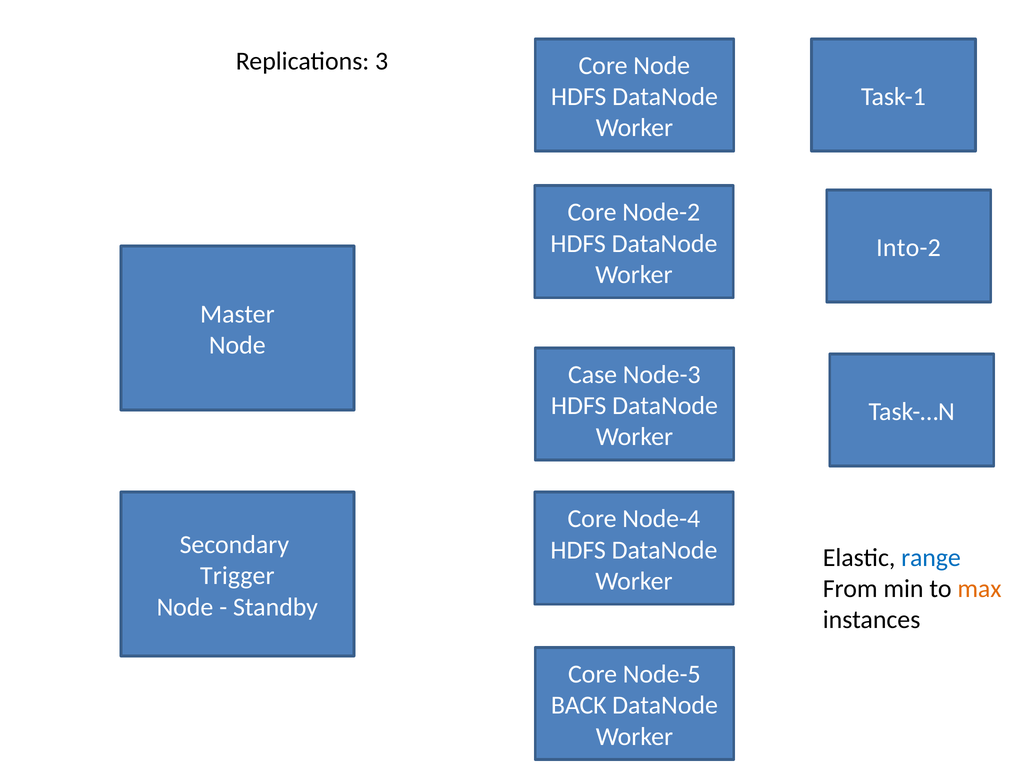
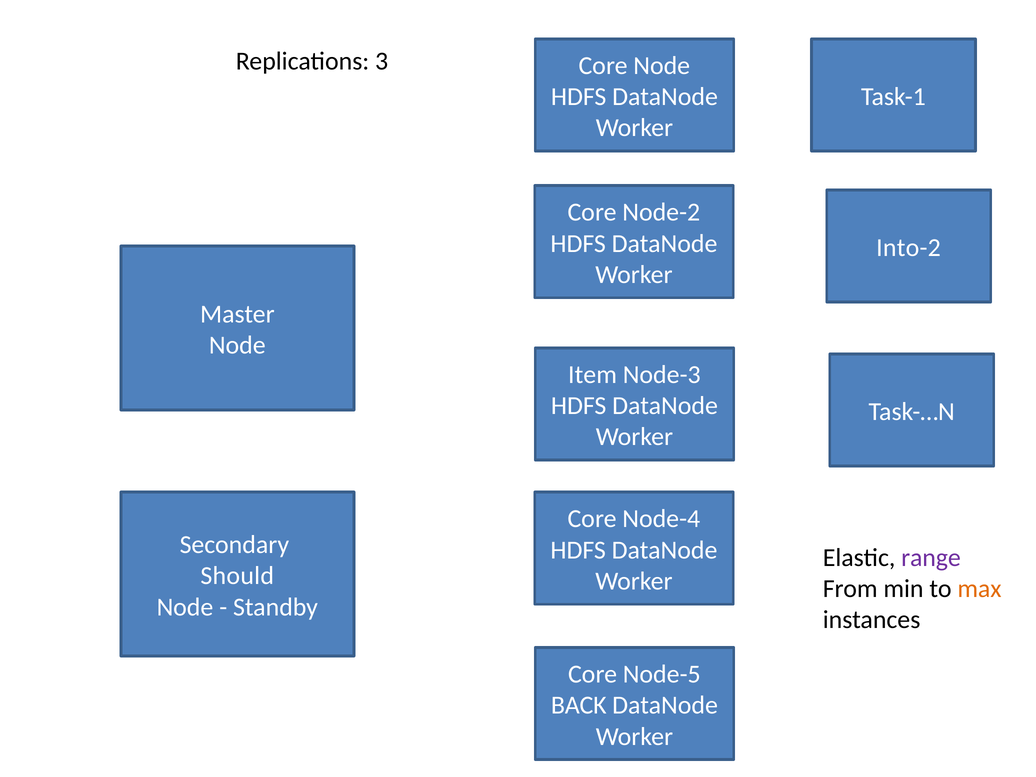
Case: Case -> Item (593, 375)
range colour: blue -> purple (931, 558)
Trigger: Trigger -> Should (237, 576)
